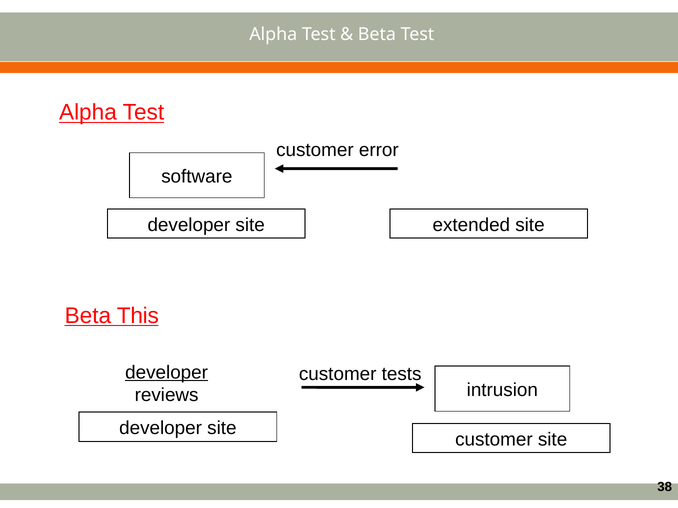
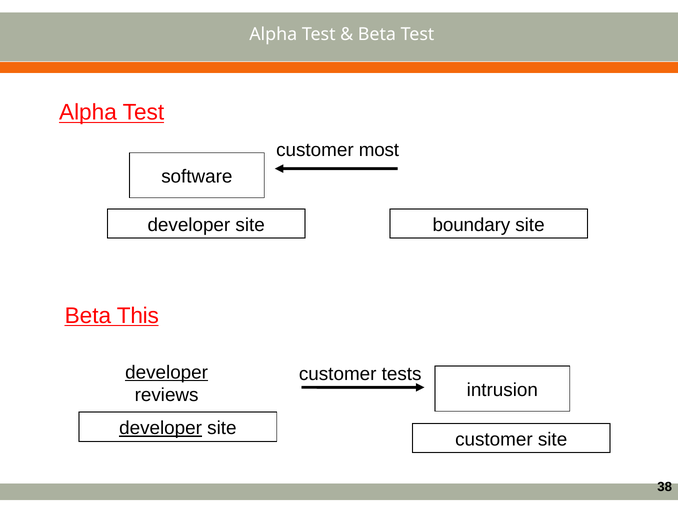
error: error -> most (379, 150)
extended: extended -> boundary (471, 225)
developer underline: none -> present (161, 429)
